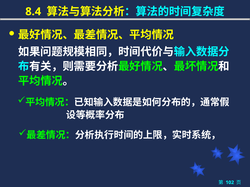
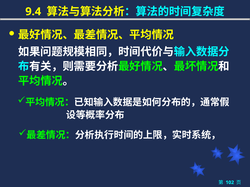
8.4: 8.4 -> 9.4 (33, 12)
